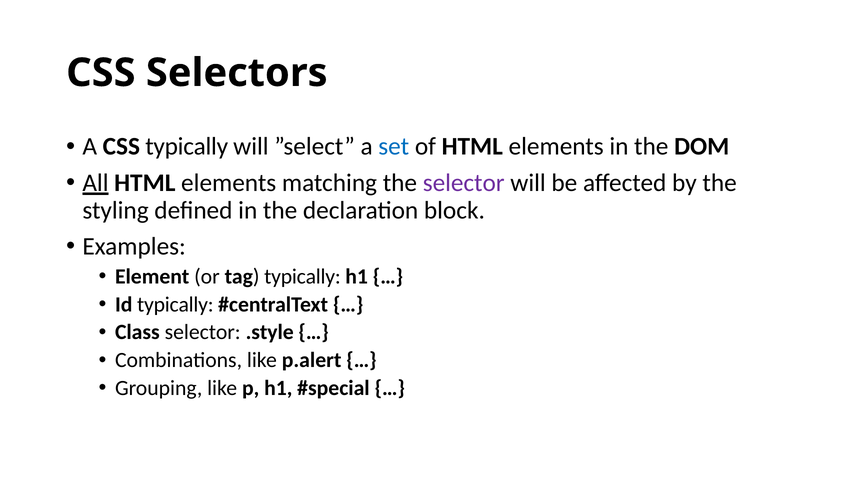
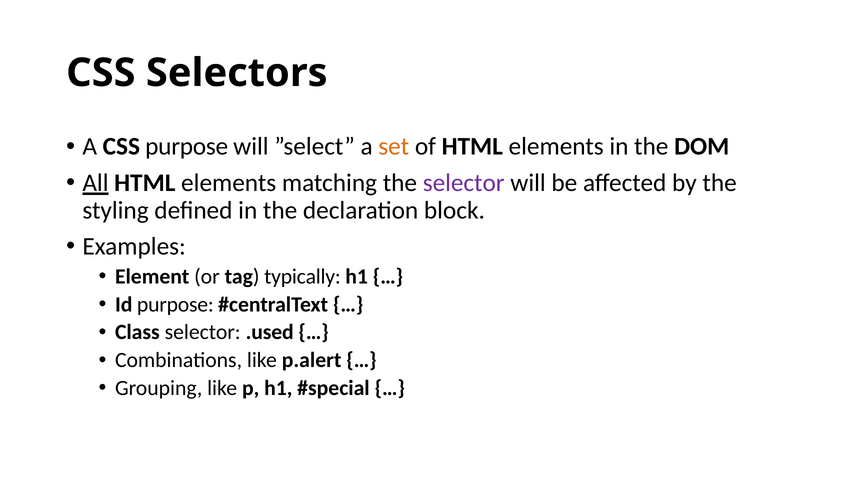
CSS typically: typically -> purpose (187, 147)
set colour: blue -> orange (394, 147)
Id typically: typically -> purpose (175, 305)
.style: .style -> .used (270, 332)
